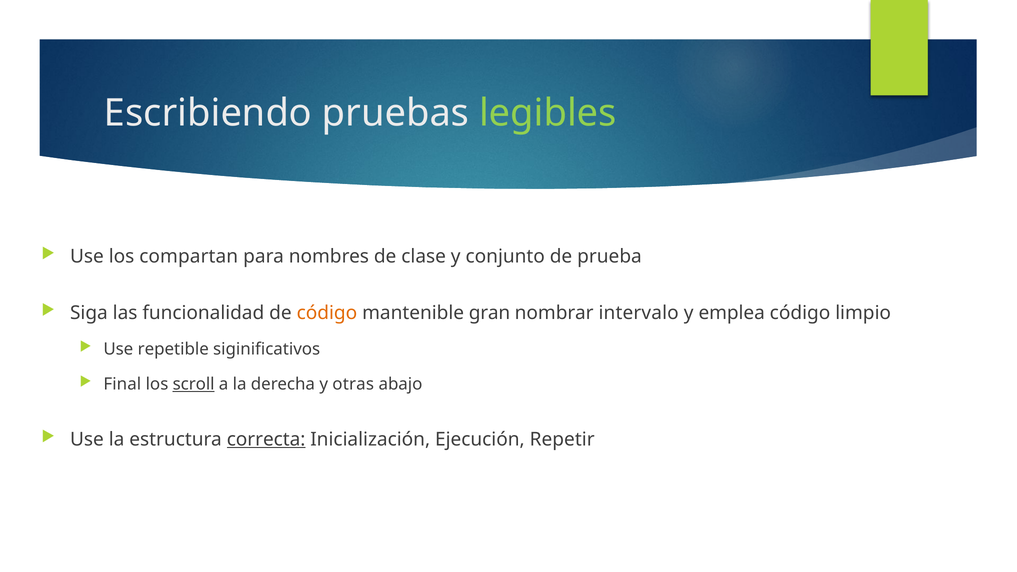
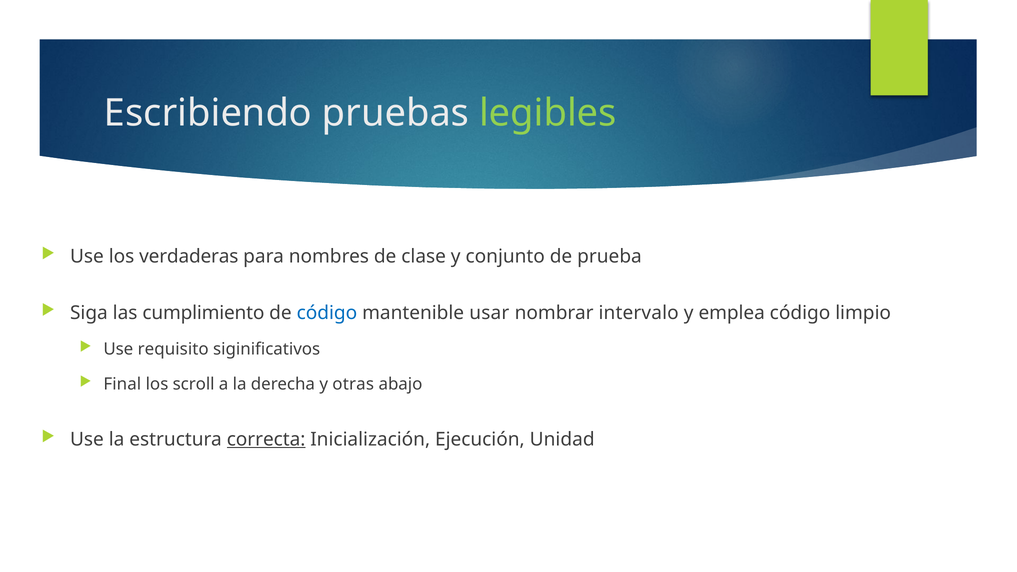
compartan: compartan -> verdaderas (189, 257)
funcionalidad: funcionalidad -> cumplimiento (203, 313)
código colour: orange -> blue (327, 313)
gran: gran -> usar (489, 313)
repetible: repetible -> requisito (173, 349)
scroll underline: present -> none (194, 384)
Repetir: Repetir -> Unidad (562, 439)
